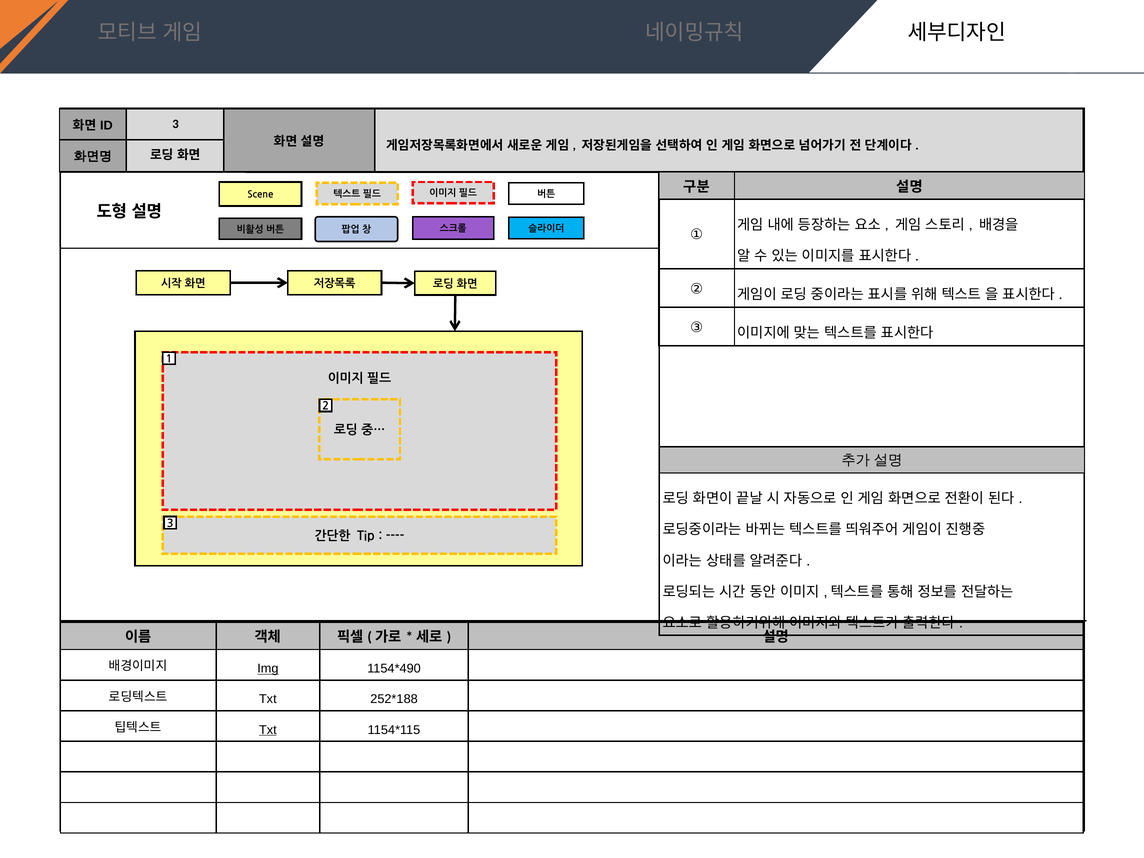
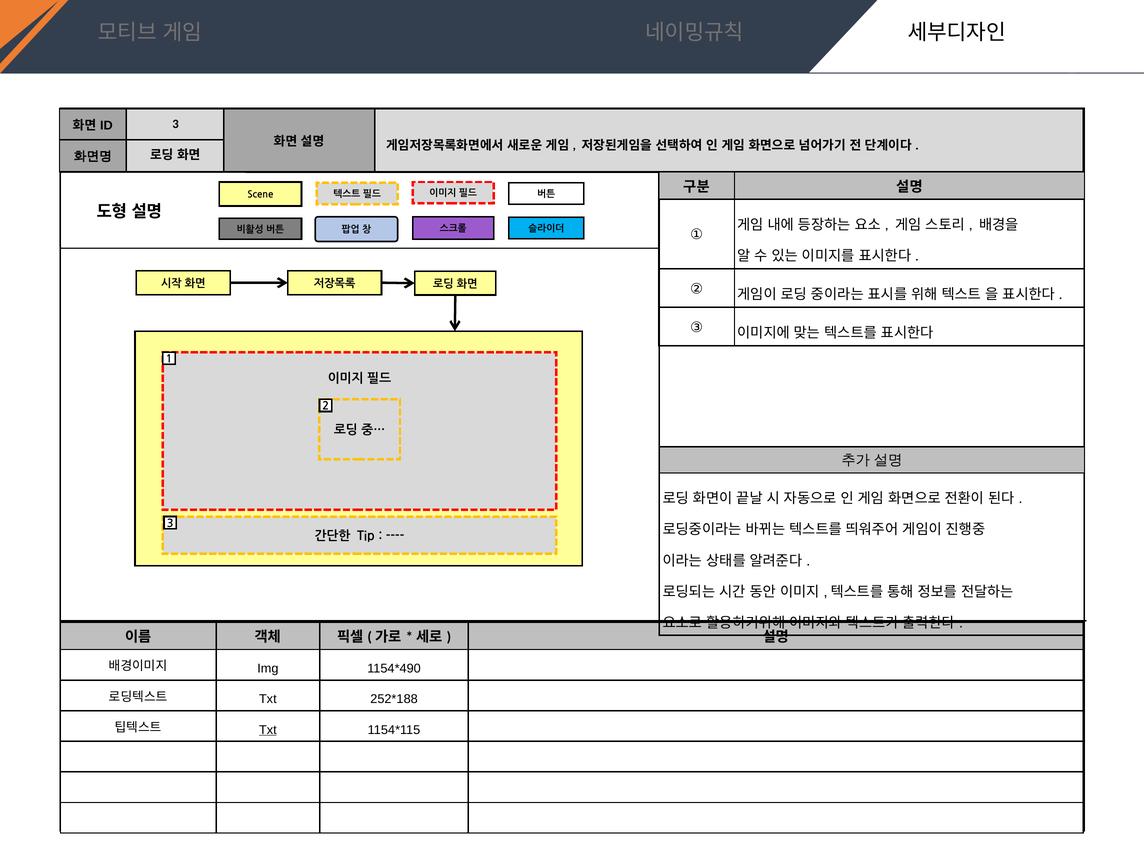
Img underline: present -> none (268, 669)
